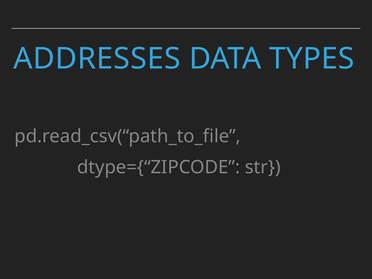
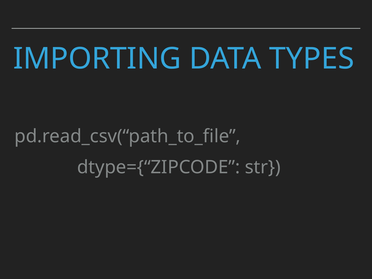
ADDRESSES: ADDRESSES -> IMPORTING (97, 59)
